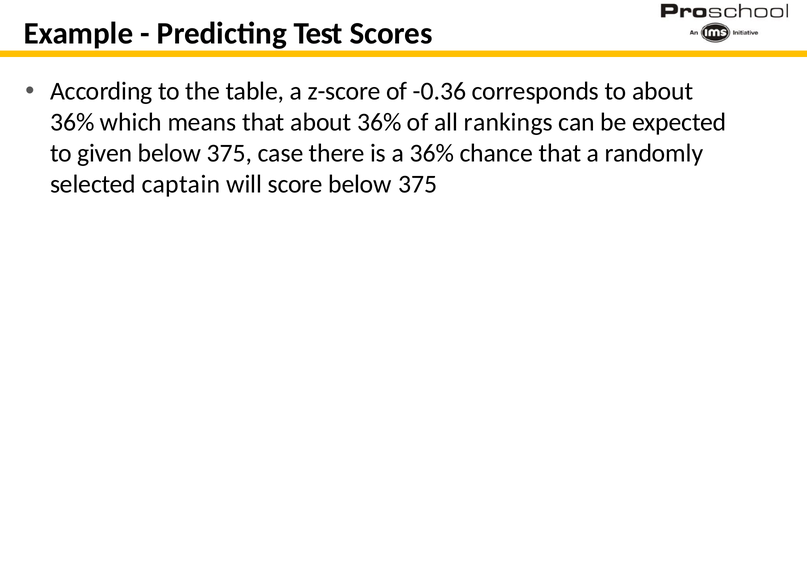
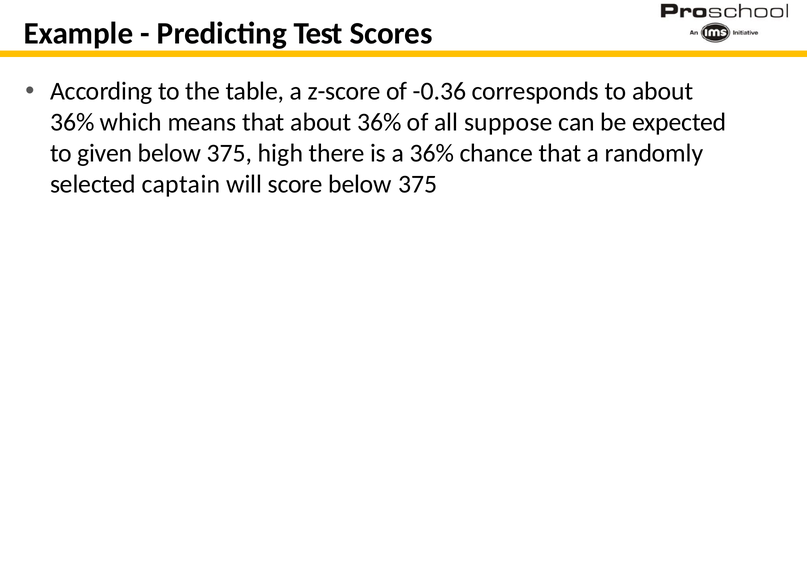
rankings: rankings -> suppose (508, 122)
case: case -> high (280, 153)
